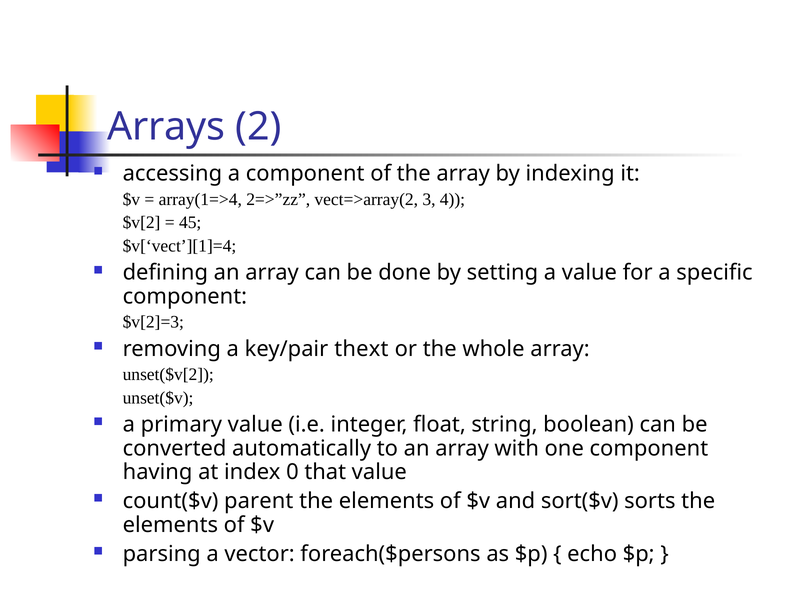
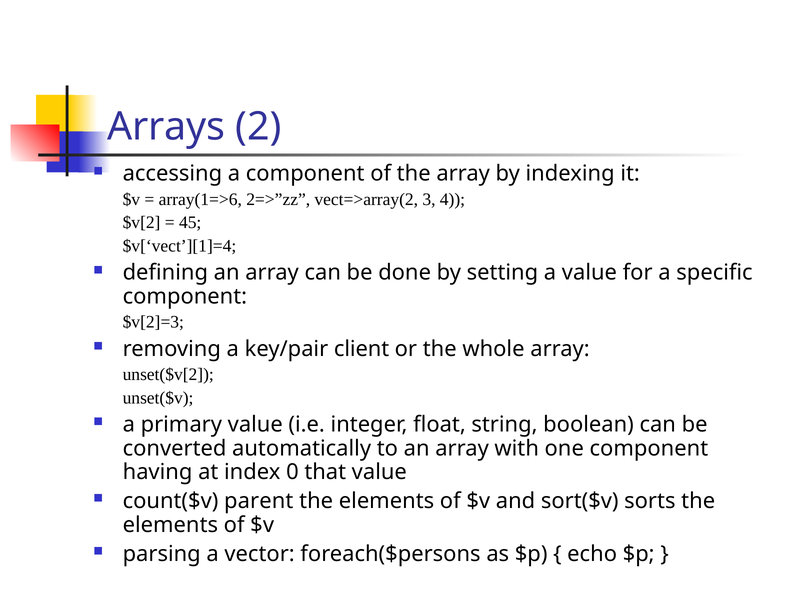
array(1=>4: array(1=>4 -> array(1=>6 (200, 199)
thext: thext -> client (362, 349)
